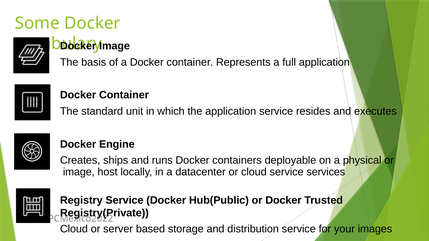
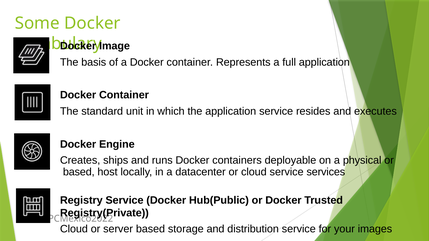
image: image -> based (79, 172)
